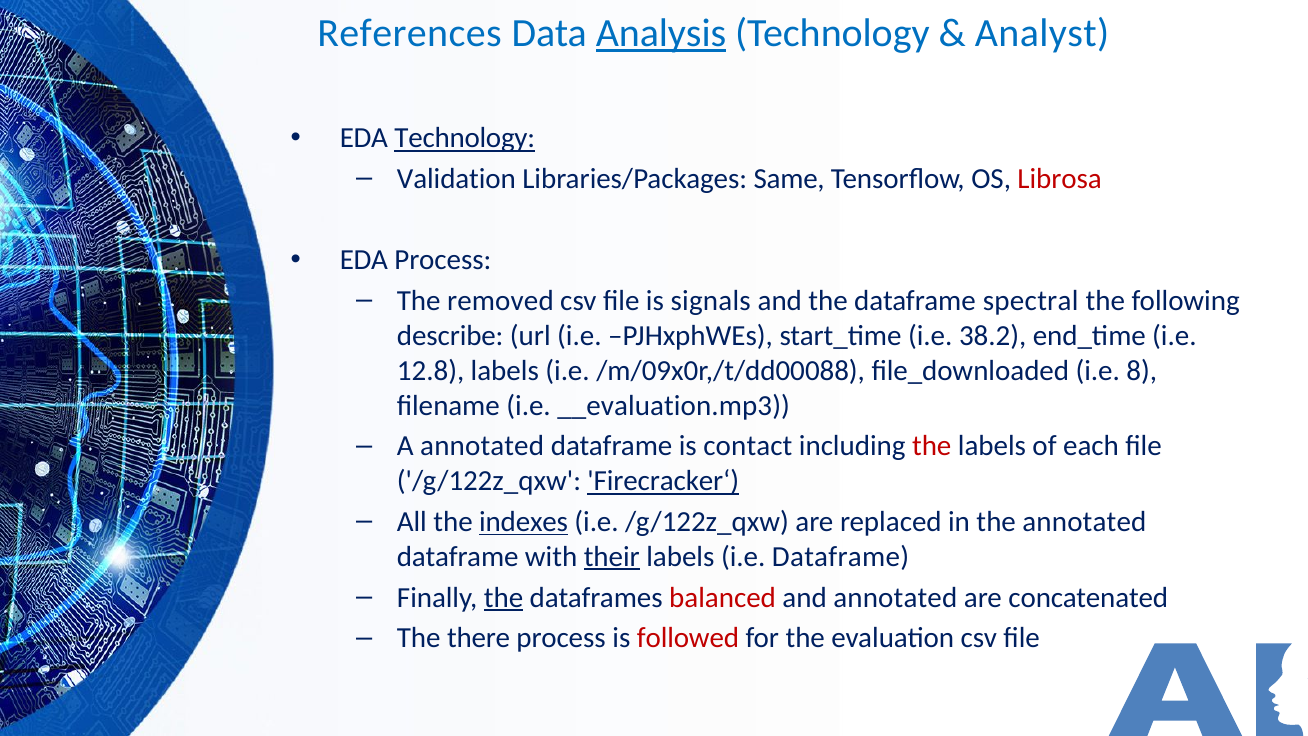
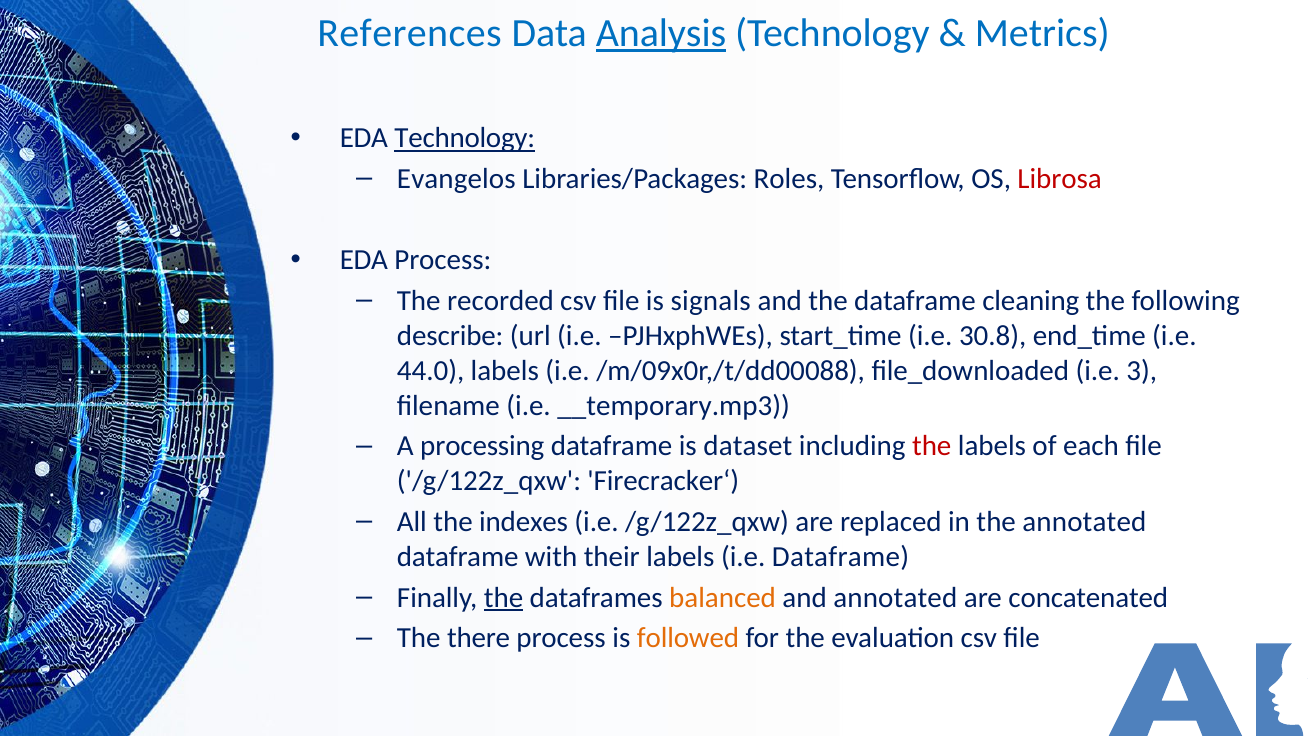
Analyst: Analyst -> Metrics (1042, 33)
Validation: Validation -> Evangelos (456, 179)
Same: Same -> Roles (789, 179)
removed: removed -> recorded (501, 301)
spectral: spectral -> cleaning (1031, 301)
38.2: 38.2 -> 30.8 (993, 336)
12.8: 12.8 -> 44.0 (431, 371)
8: 8 -> 3 (1142, 371)
__evaluation.mp3: __evaluation.mp3 -> __temporary.mp3 (674, 406)
A annotated: annotated -> processing (482, 446)
contact: contact -> dataset (748, 446)
Firecracker‘ underline: present -> none (663, 481)
indexes underline: present -> none (524, 522)
their underline: present -> none (612, 557)
balanced colour: red -> orange (723, 597)
followed colour: red -> orange (688, 638)
